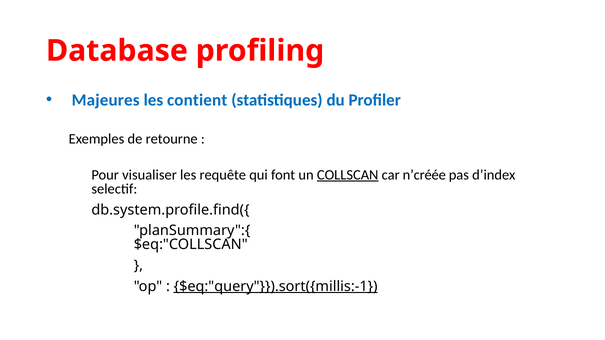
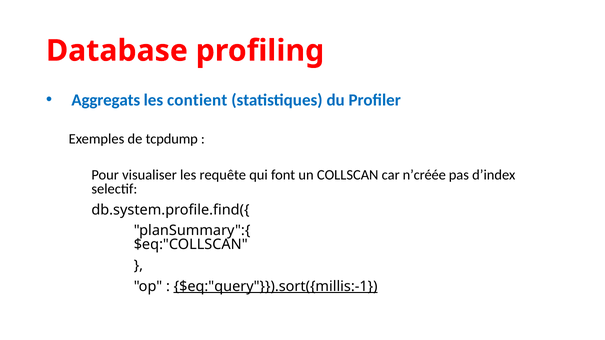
Majeures: Majeures -> Aggregats (106, 100)
retourne: retourne -> tcpdump (172, 139)
COLLSCAN underline: present -> none (348, 175)
